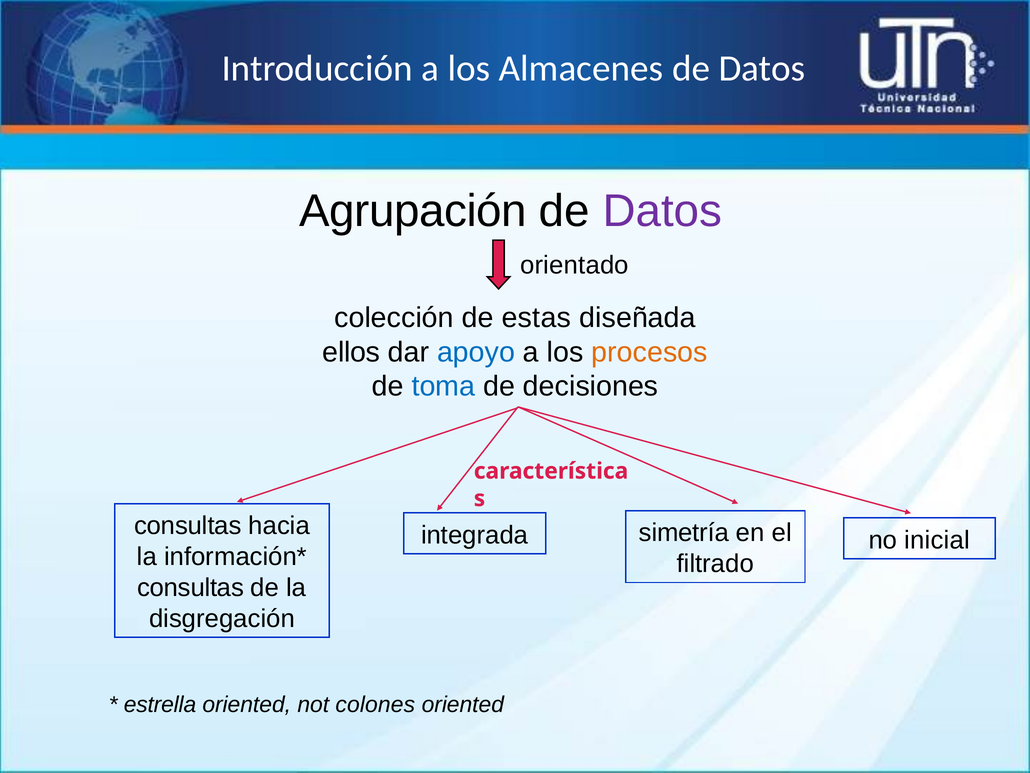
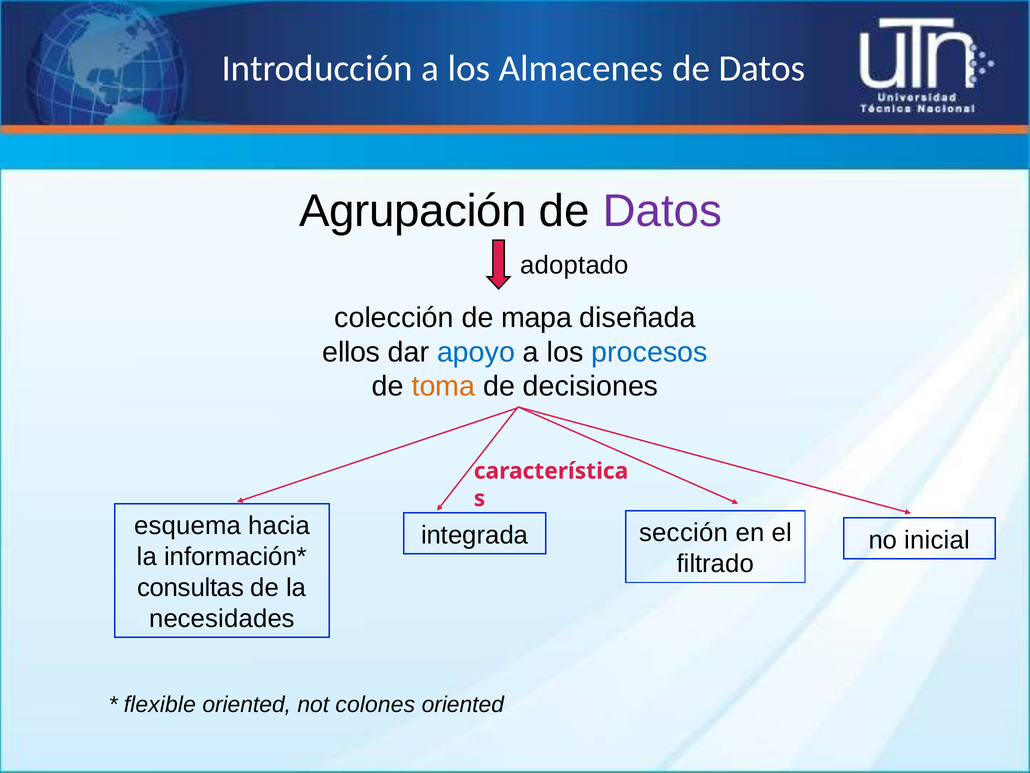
orientado: orientado -> adoptado (575, 265)
estas: estas -> mapa (537, 318)
procesos colour: orange -> blue (649, 352)
toma colour: blue -> orange (443, 386)
consultas: consultas -> esquema (188, 526)
simetría: simetría -> sección (684, 533)
disgregación: disgregación -> necesidades (222, 618)
estrella: estrella -> flexible (160, 704)
